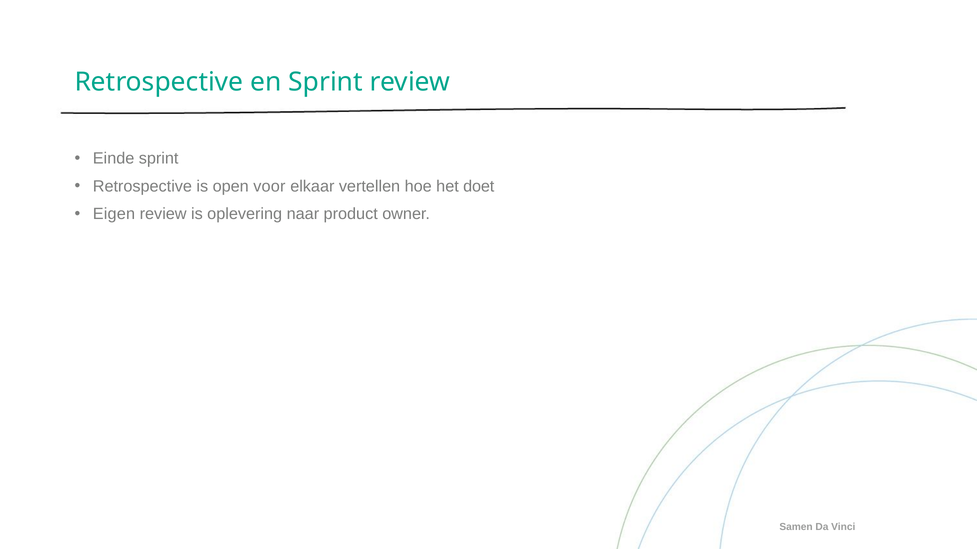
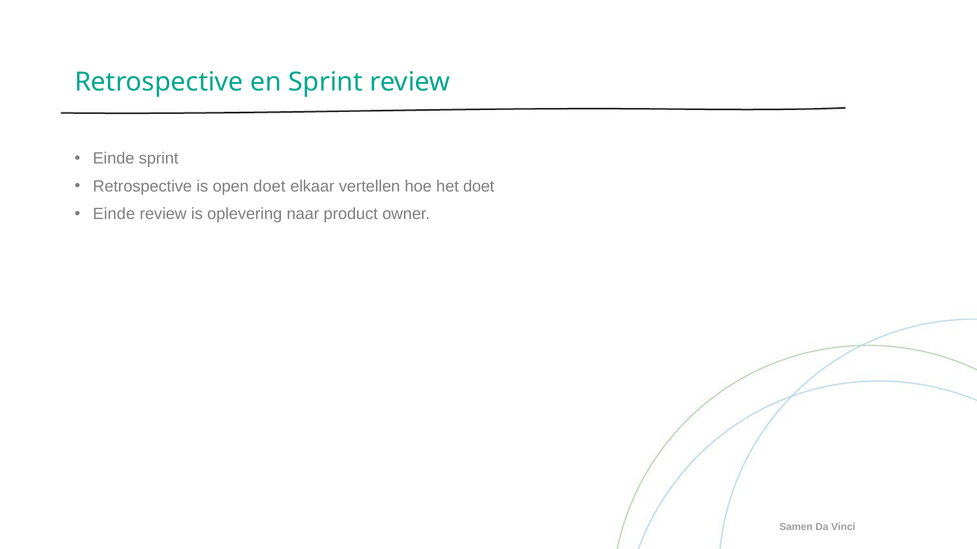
open voor: voor -> doet (269, 186)
Eigen: Eigen -> Einde (114, 214)
